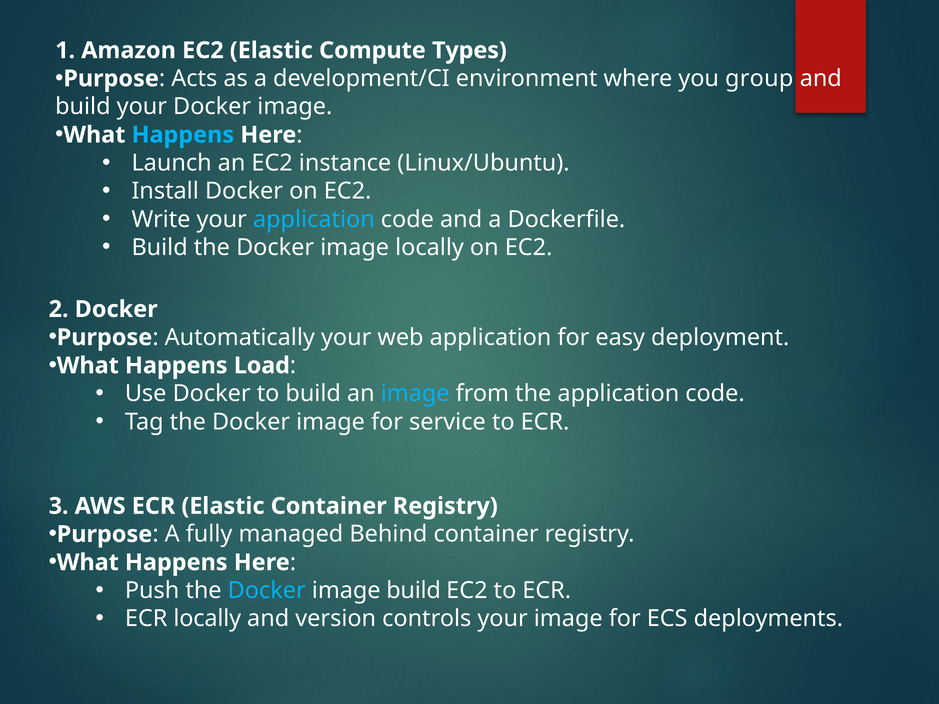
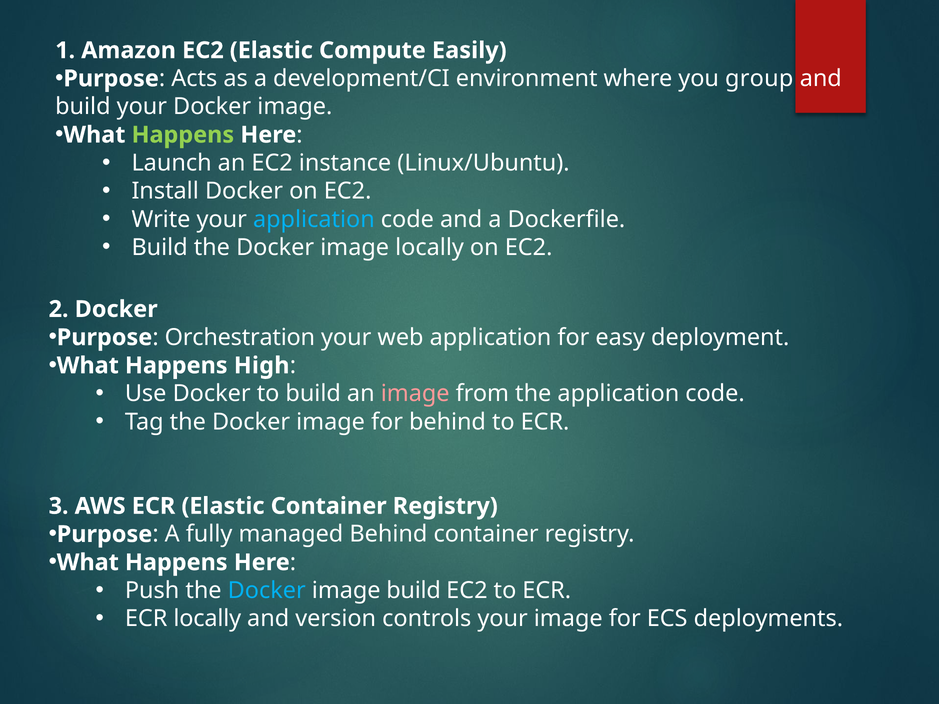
Types: Types -> Easily (469, 50)
Happens colour: light blue -> light green (183, 135)
Automatically: Automatically -> Orchestration (240, 338)
Load: Load -> High (262, 366)
image colour: light blue -> pink (415, 394)
for service: service -> behind (448, 422)
